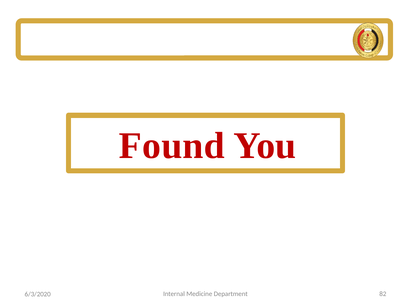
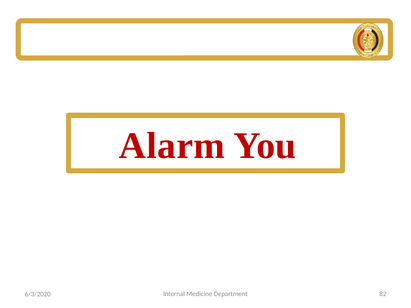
Found: Found -> Alarm (172, 146)
